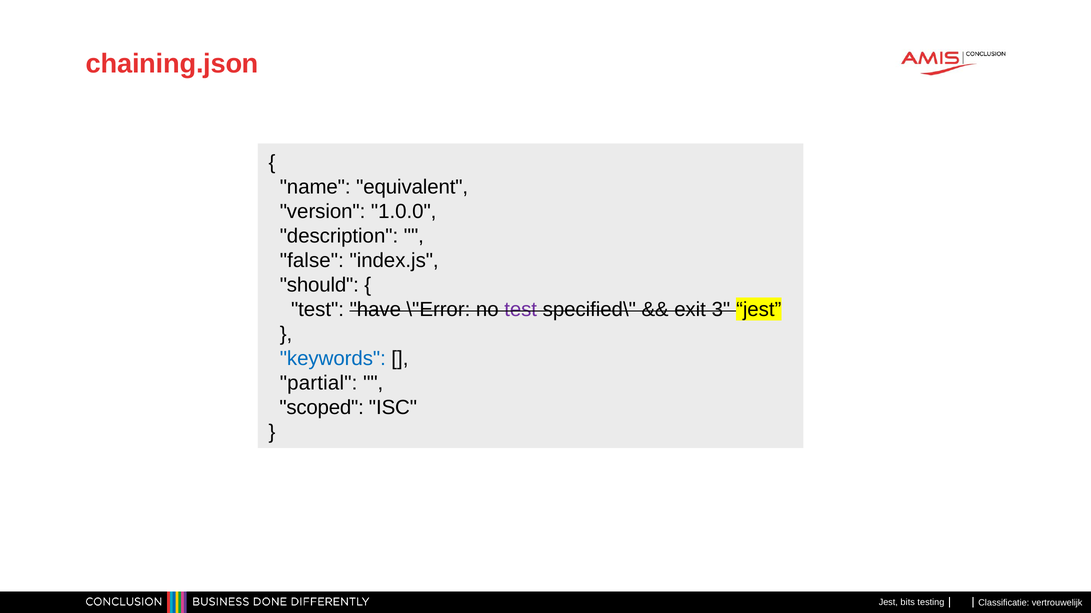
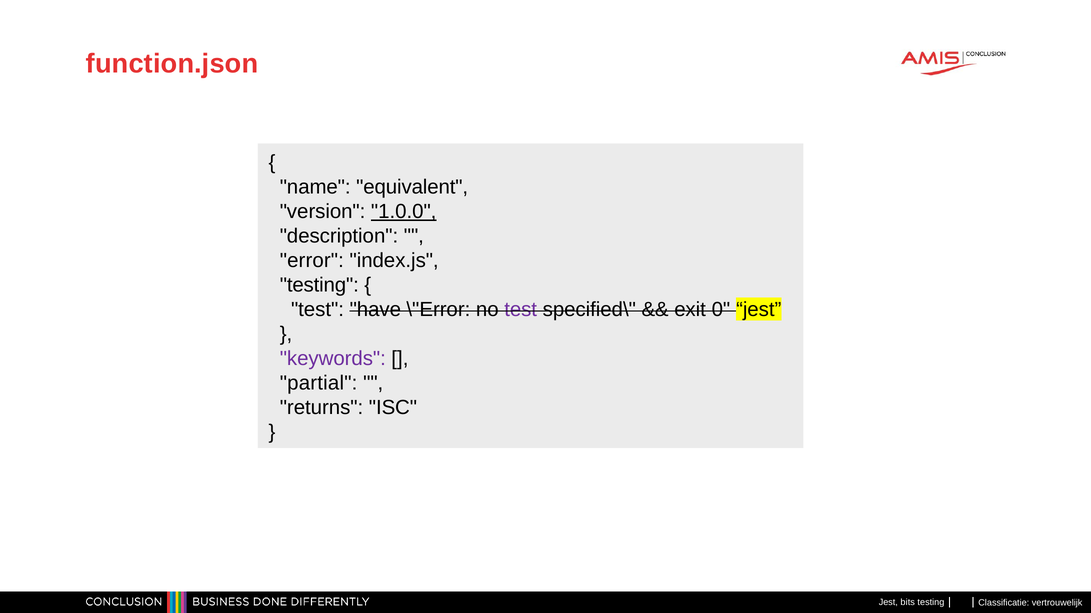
chaining.json: chaining.json -> function.json (172, 64)
1.0.0 underline: none -> present (404, 212)
false: false -> error (312, 261)
should: should -> testing (319, 285)
3: 3 -> 0 (721, 310)
keywords colour: blue -> purple (333, 359)
scoped: scoped -> returns (322, 408)
